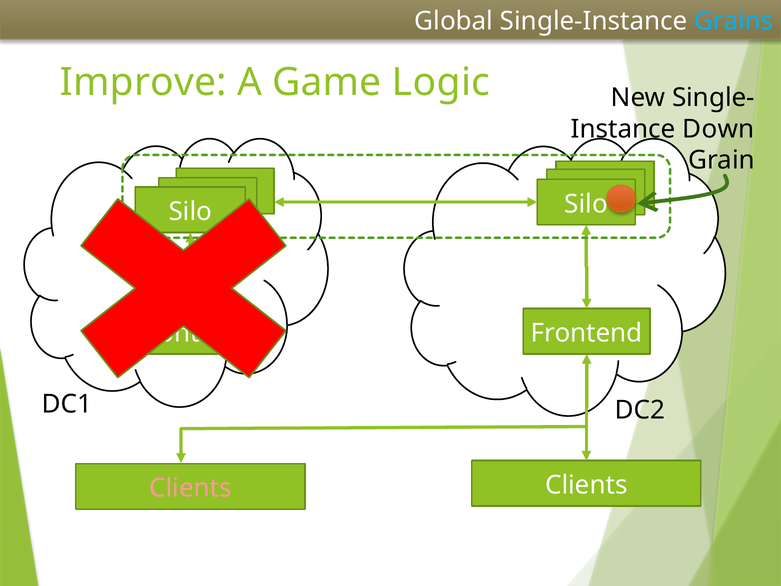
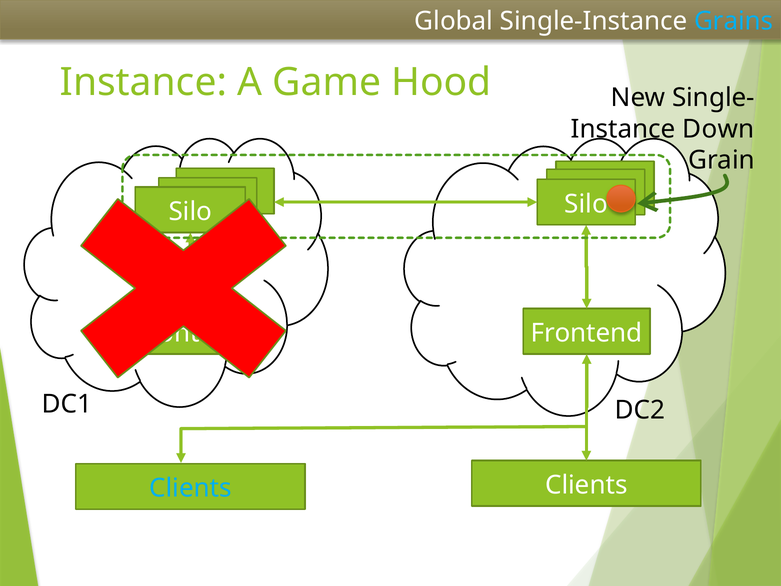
Improve: Improve -> Instance (143, 82)
Logic: Logic -> Hood (441, 82)
Clients colour: pink -> light blue (190, 488)
